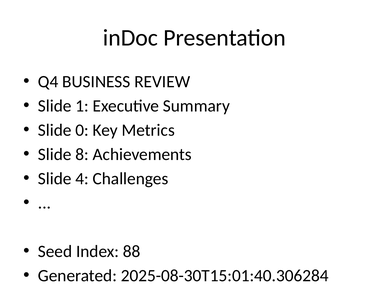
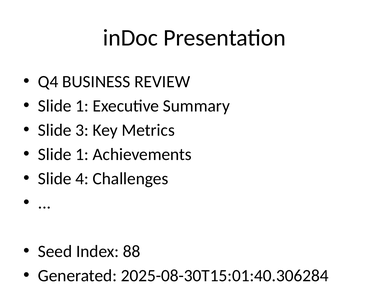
0: 0 -> 3 (82, 130)
8: 8 -> 1 (82, 154)
